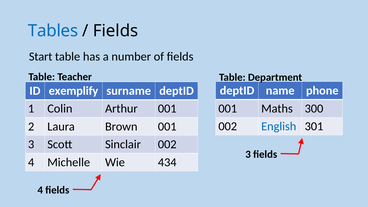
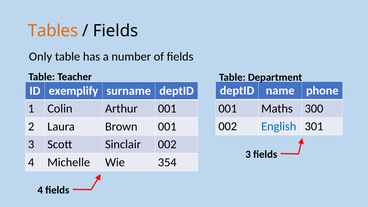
Tables colour: blue -> orange (53, 31)
Start: Start -> Only (41, 57)
434: 434 -> 354 (167, 162)
